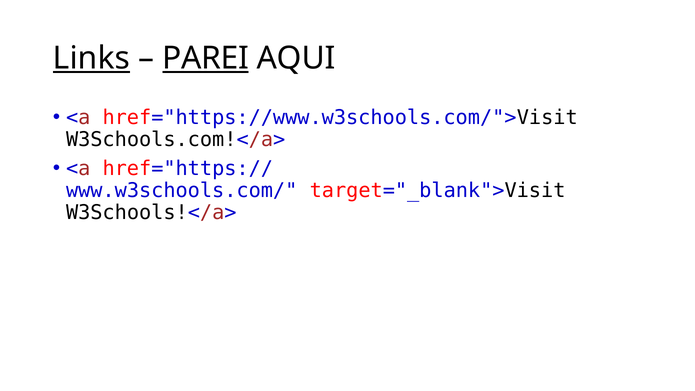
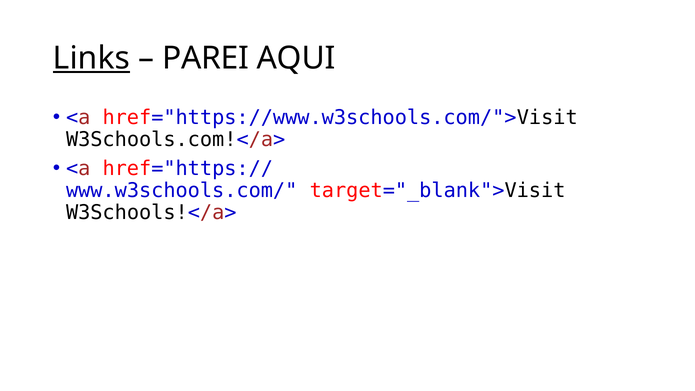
PAREI underline: present -> none (206, 58)
